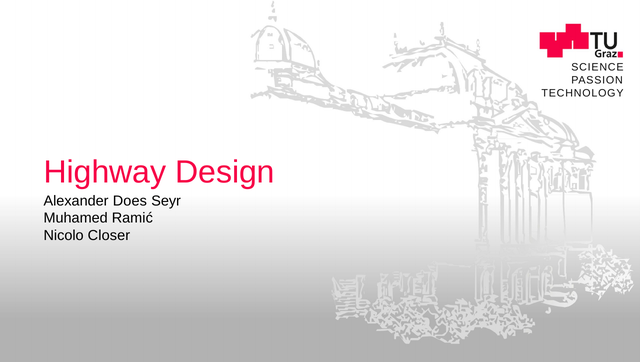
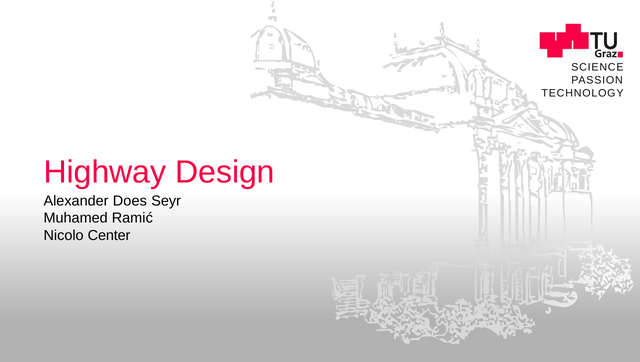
Closer: Closer -> Center (109, 235)
